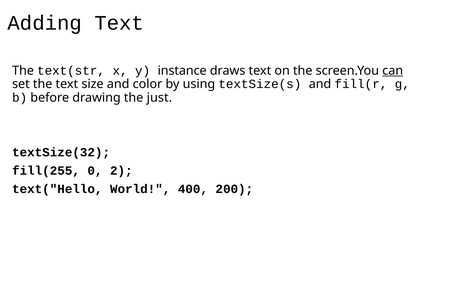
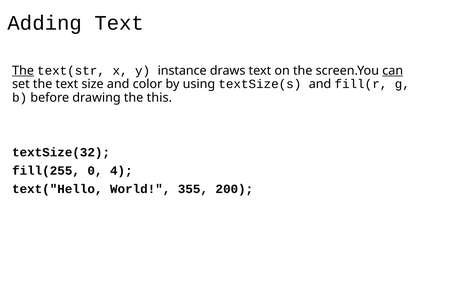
The underline: none -> present (23, 71)
just: just -> this (159, 98)
2: 2 -> 4 (121, 171)
400: 400 -> 355 (193, 189)
